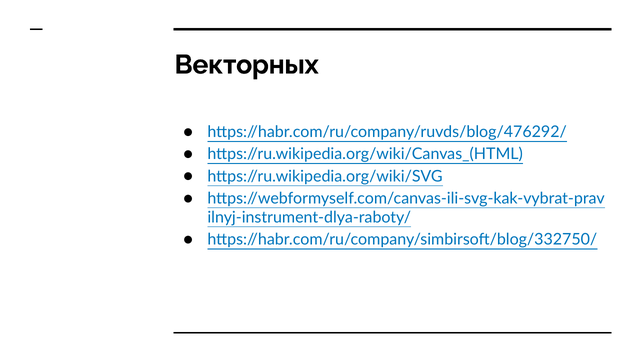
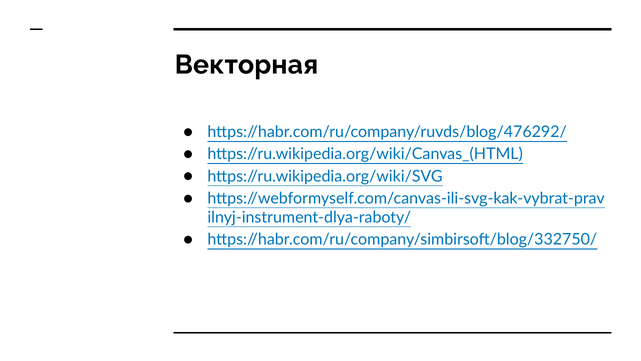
Векторных: Векторных -> Векторная (246, 65)
